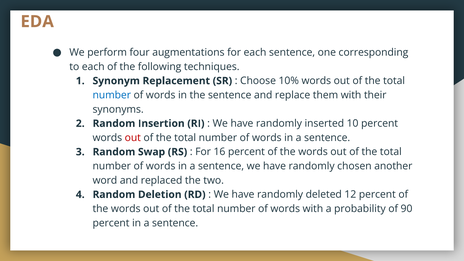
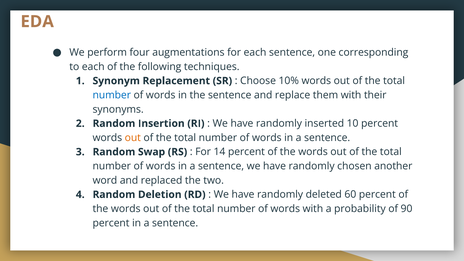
out colour: red -> orange (133, 138)
16: 16 -> 14 (219, 152)
12: 12 -> 60 (350, 195)
